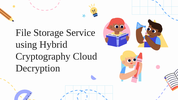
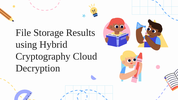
Service: Service -> Results (81, 33)
